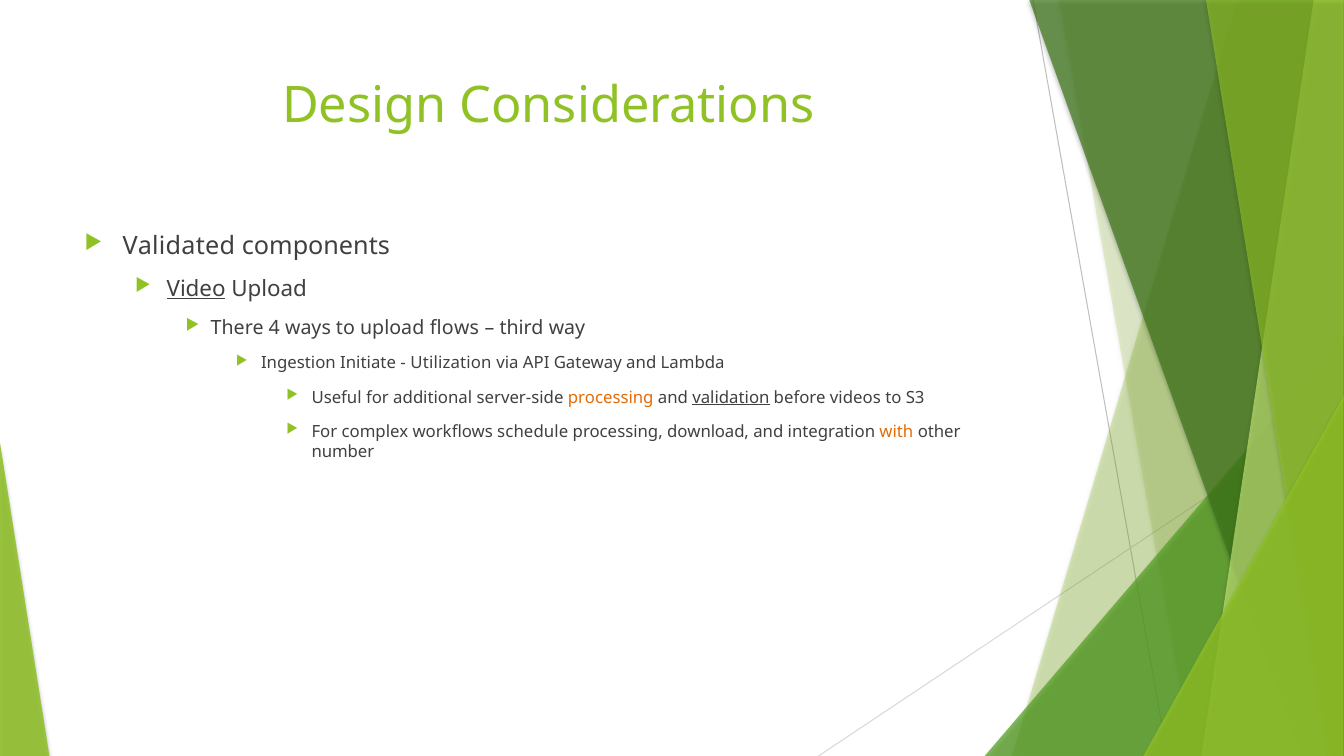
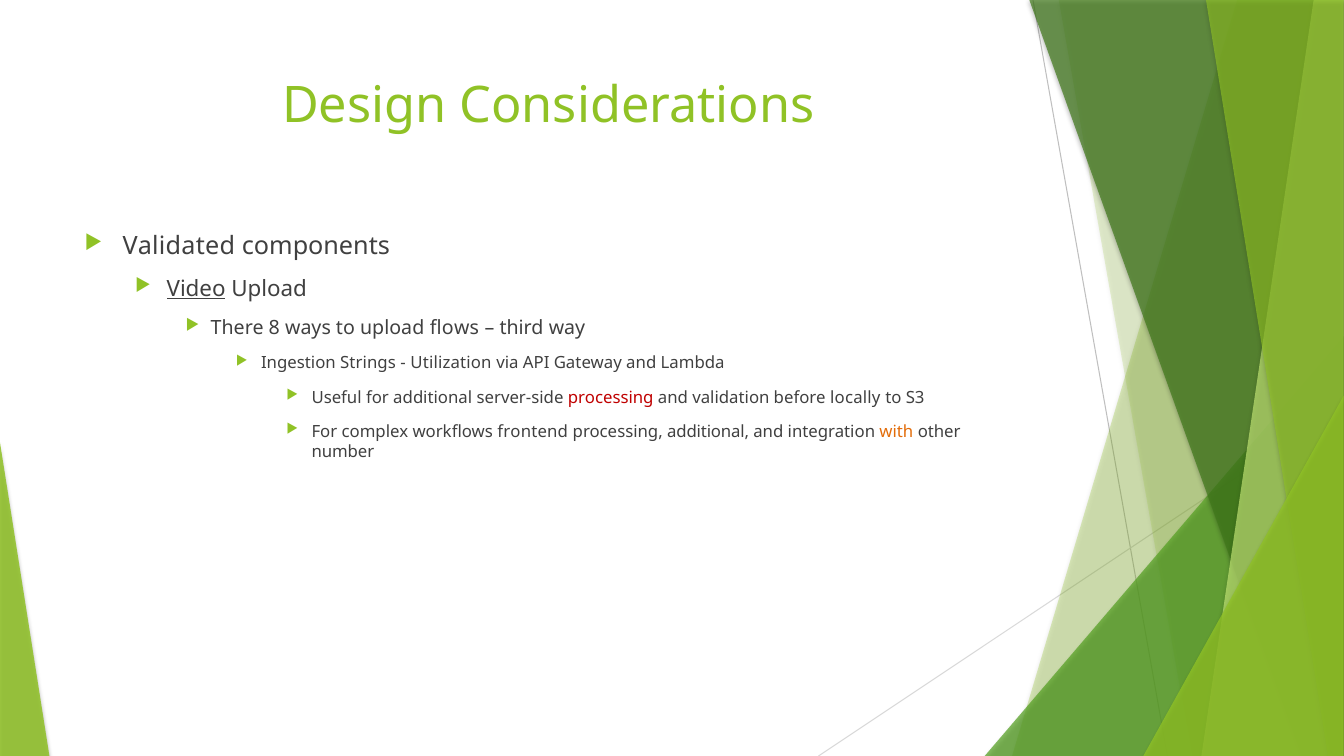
4: 4 -> 8 (274, 328)
Initiate: Initiate -> Strings (368, 363)
processing colour: orange -> red (611, 398)
validation underline: present -> none (731, 398)
videos: videos -> locally (855, 398)
schedule: schedule -> frontend (533, 432)
processing download: download -> additional (708, 432)
